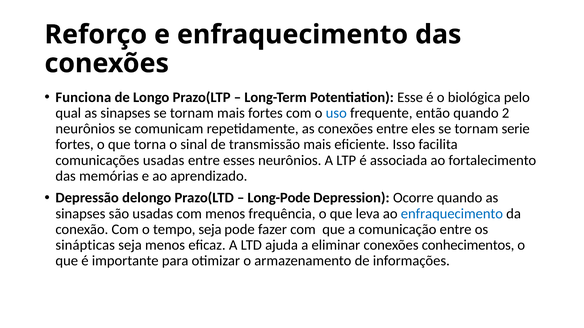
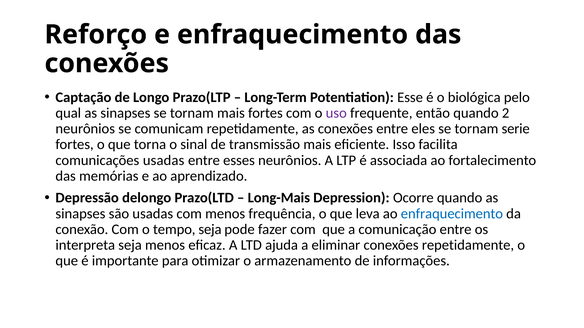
Funciona: Funciona -> Captação (83, 97)
uso colour: blue -> purple (336, 113)
Long-Pode: Long-Pode -> Long-Mais (279, 198)
sinápticas: sinápticas -> interpreta (85, 245)
conexões conhecimentos: conhecimentos -> repetidamente (468, 245)
